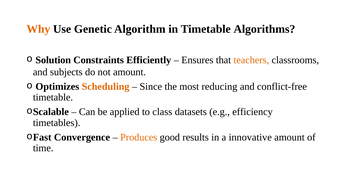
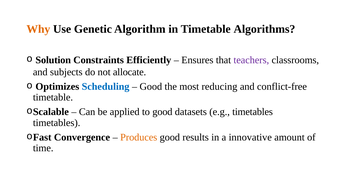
teachers colour: orange -> purple (251, 60)
not amount: amount -> allocate (130, 72)
Scheduling colour: orange -> blue (106, 87)
Since: Since -> Good (151, 87)
to class: class -> good (162, 112)
e.g efficiency: efficiency -> timetables (253, 112)
